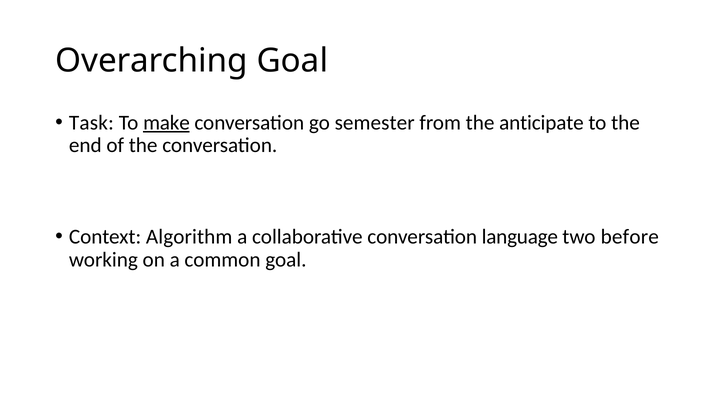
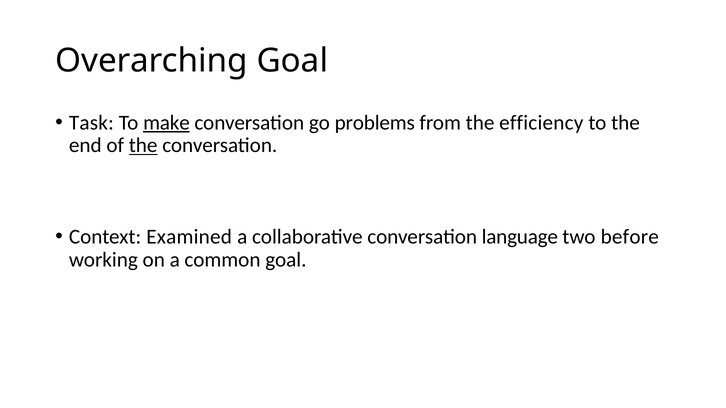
semester: semester -> problems (375, 123)
anticipate: anticipate -> efficiency (541, 123)
the underline: none -> present (143, 146)
Algorithm: Algorithm -> Examined (189, 237)
